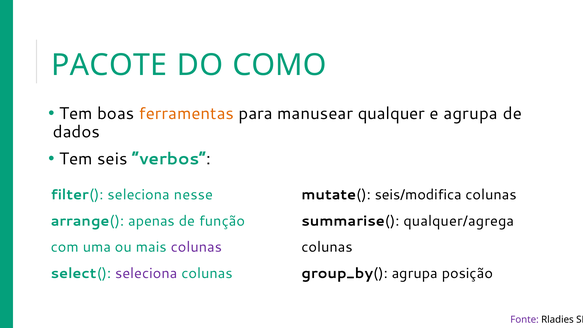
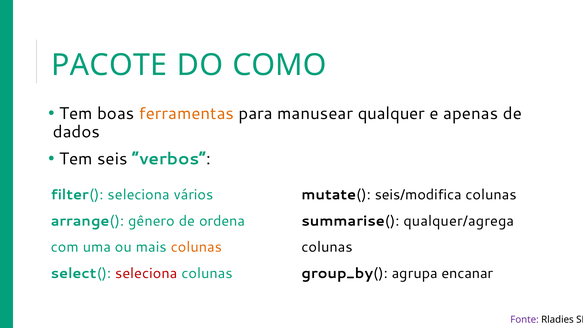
e agrupa: agrupa -> apenas (471, 114)
nesse: nesse -> vários (194, 195)
apenas: apenas -> gênero (152, 221)
função: função -> ordena (222, 221)
colunas colour: purple -> orange (197, 247)
seleciona colour: purple -> red (146, 273)
posição: posição -> encanar (467, 273)
